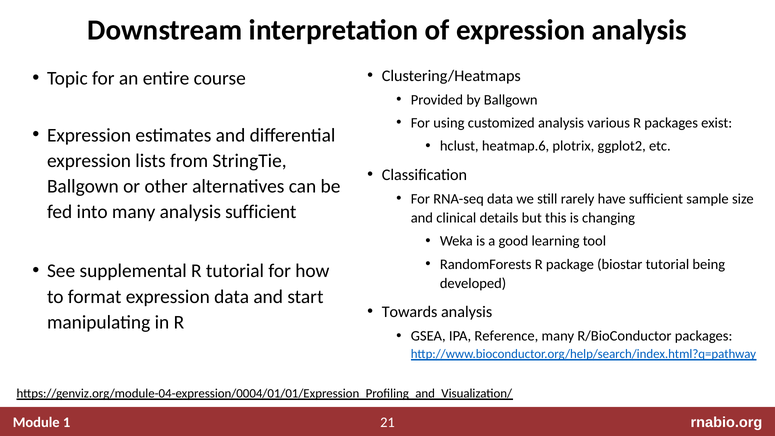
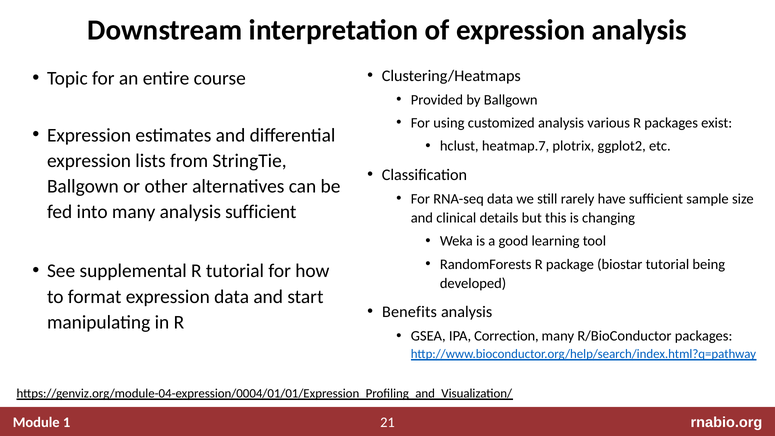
heatmap.6: heatmap.6 -> heatmap.7 (516, 146)
Towards: Towards -> Benefits (409, 312)
Reference: Reference -> Correction (506, 336)
